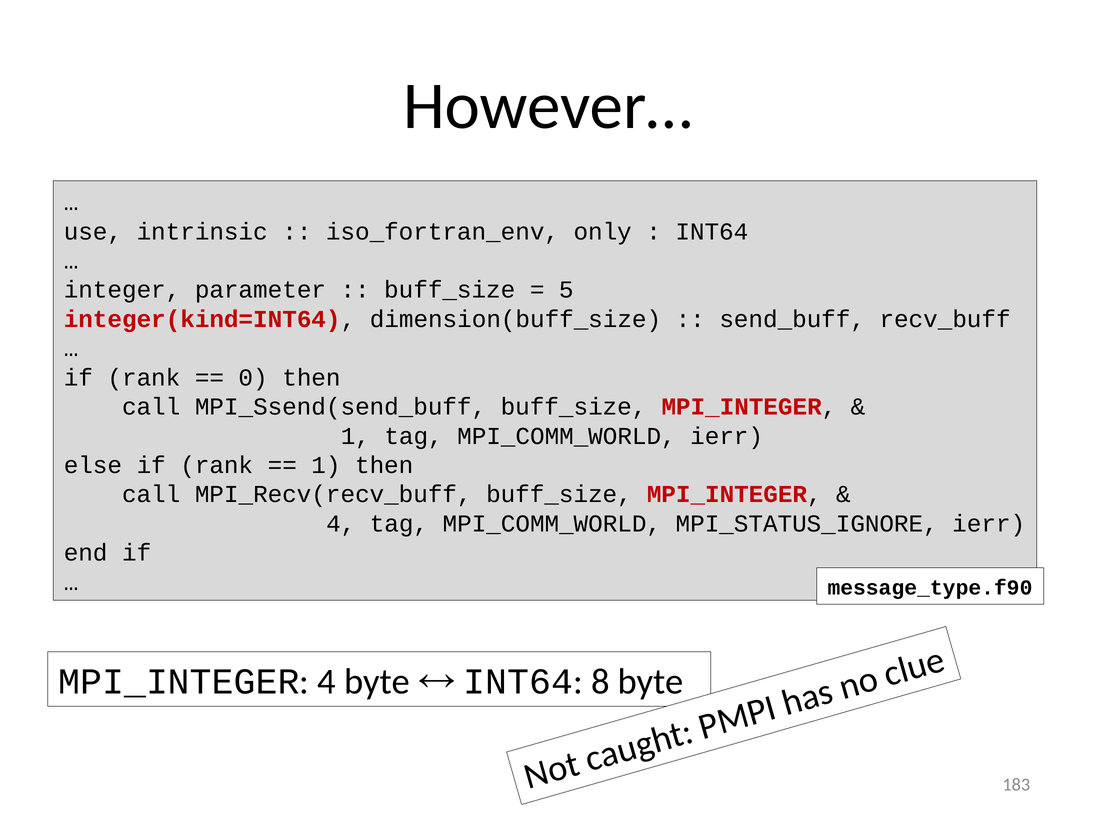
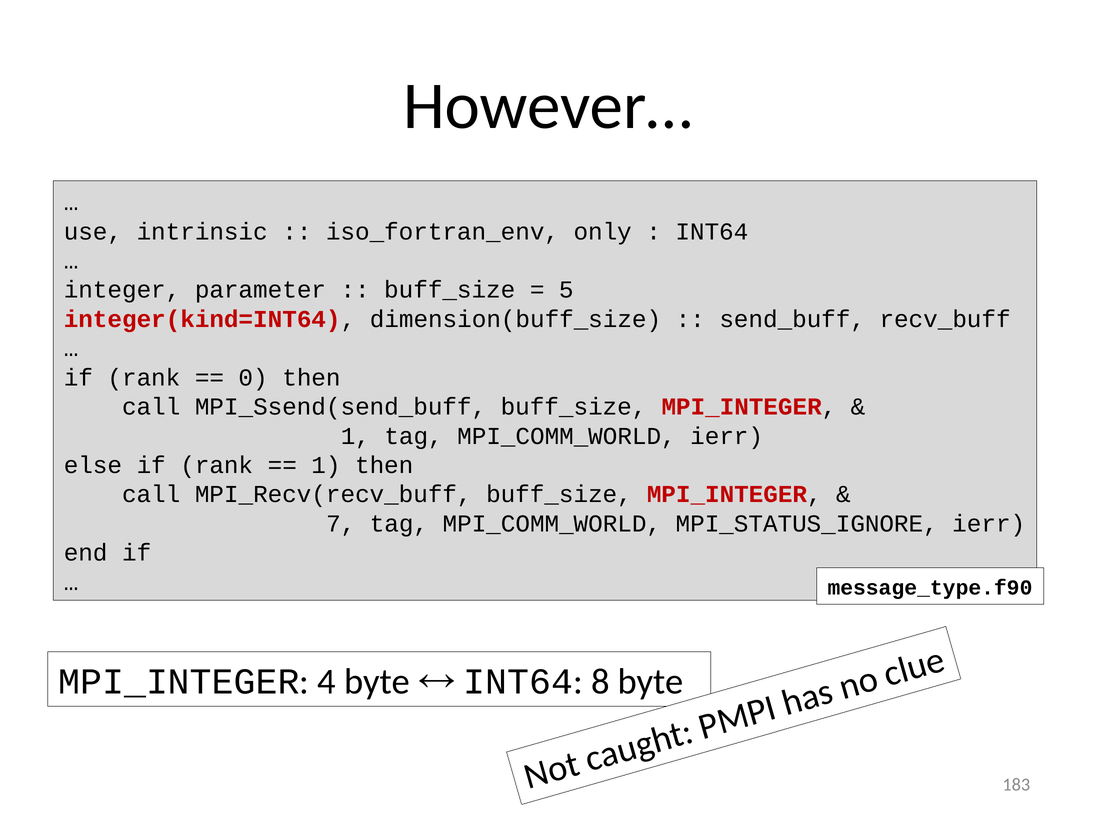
4: 4 -> 7 (341, 524)
